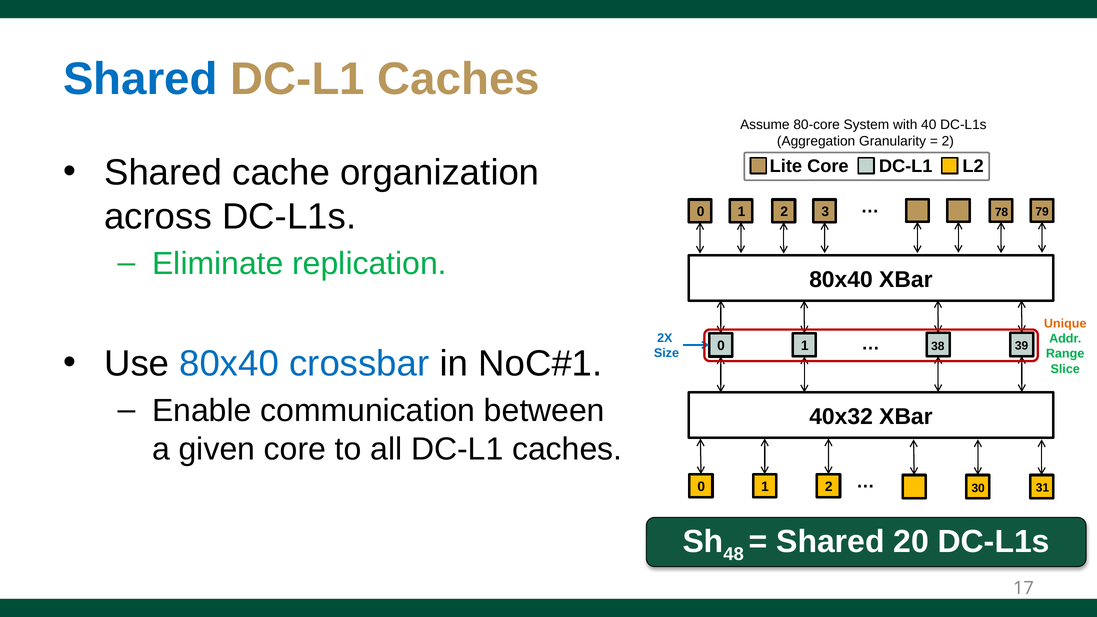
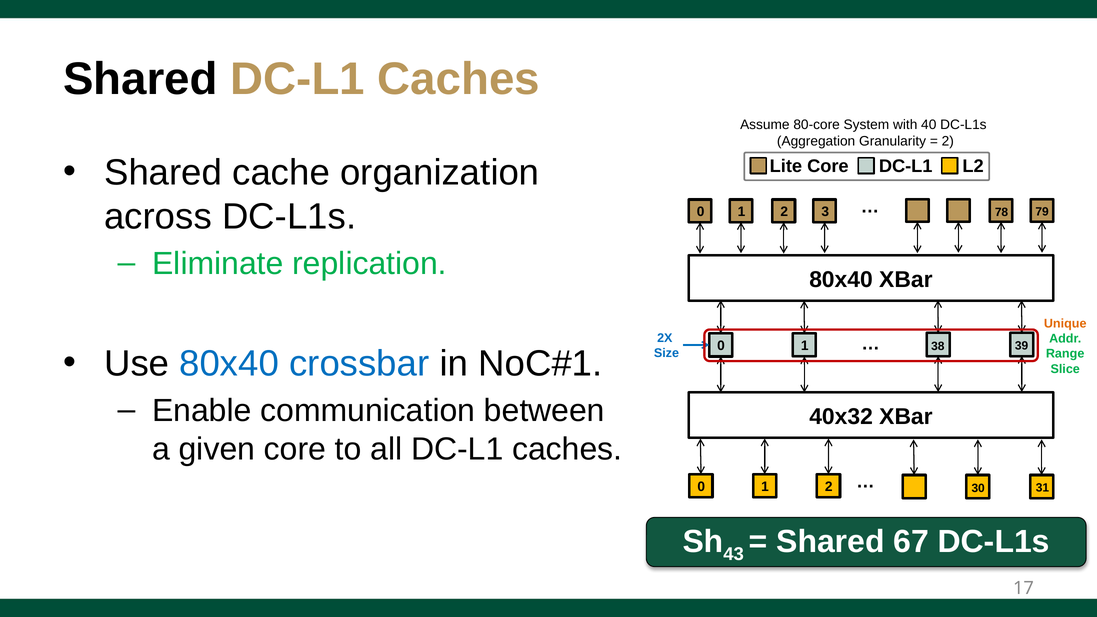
Shared colour: blue -> black (140, 79)
48: 48 -> 43 (734, 554)
20: 20 -> 67 (911, 542)
